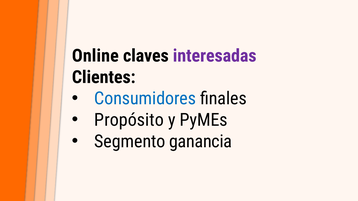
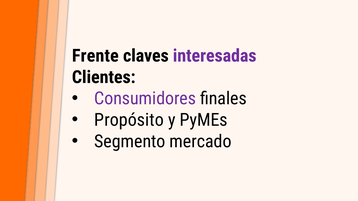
Online: Online -> Frente (95, 56)
Consumidores colour: blue -> purple (145, 99)
ganancia: ganancia -> mercado (200, 142)
